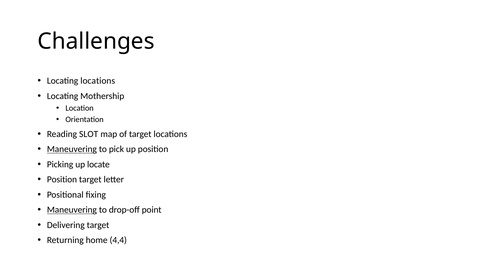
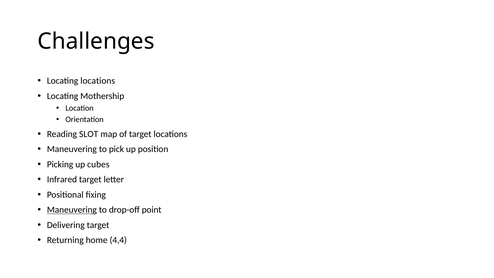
Maneuvering underline: present -> none (72, 149)
locate: locate -> cubes (98, 164)
Position: Position -> Infrared (62, 179)
